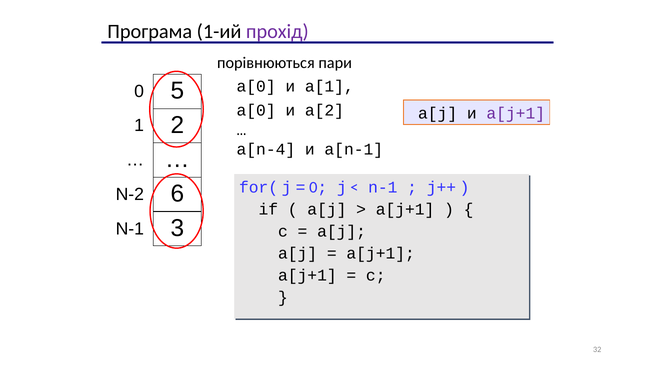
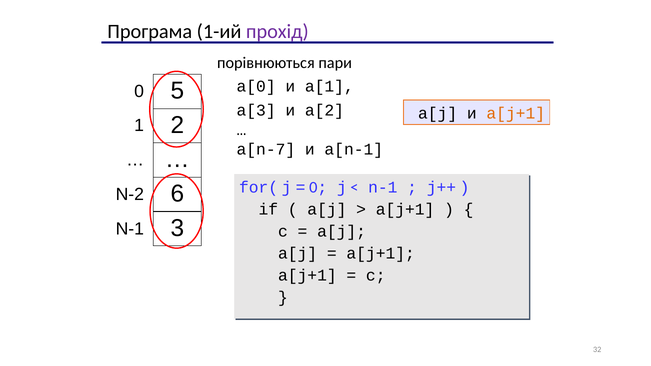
a[0: a[0 -> a[3 (256, 110)
a[j+1 colour: purple -> orange (516, 113)
a[n-4: a[n-4 -> a[n-7 (266, 149)
